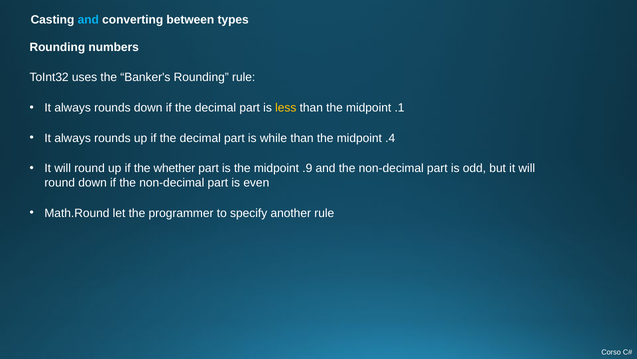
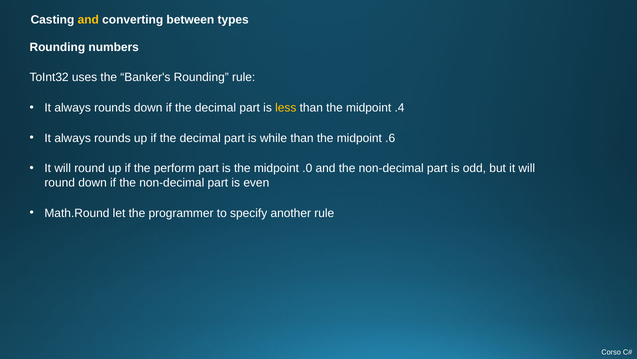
and colour: light blue -> yellow (88, 20)
.1: .1 -> .4 (399, 108)
.4: .4 -> .6 (390, 138)
whether: whether -> perform (174, 168)
.9: .9 -> .0 (307, 168)
